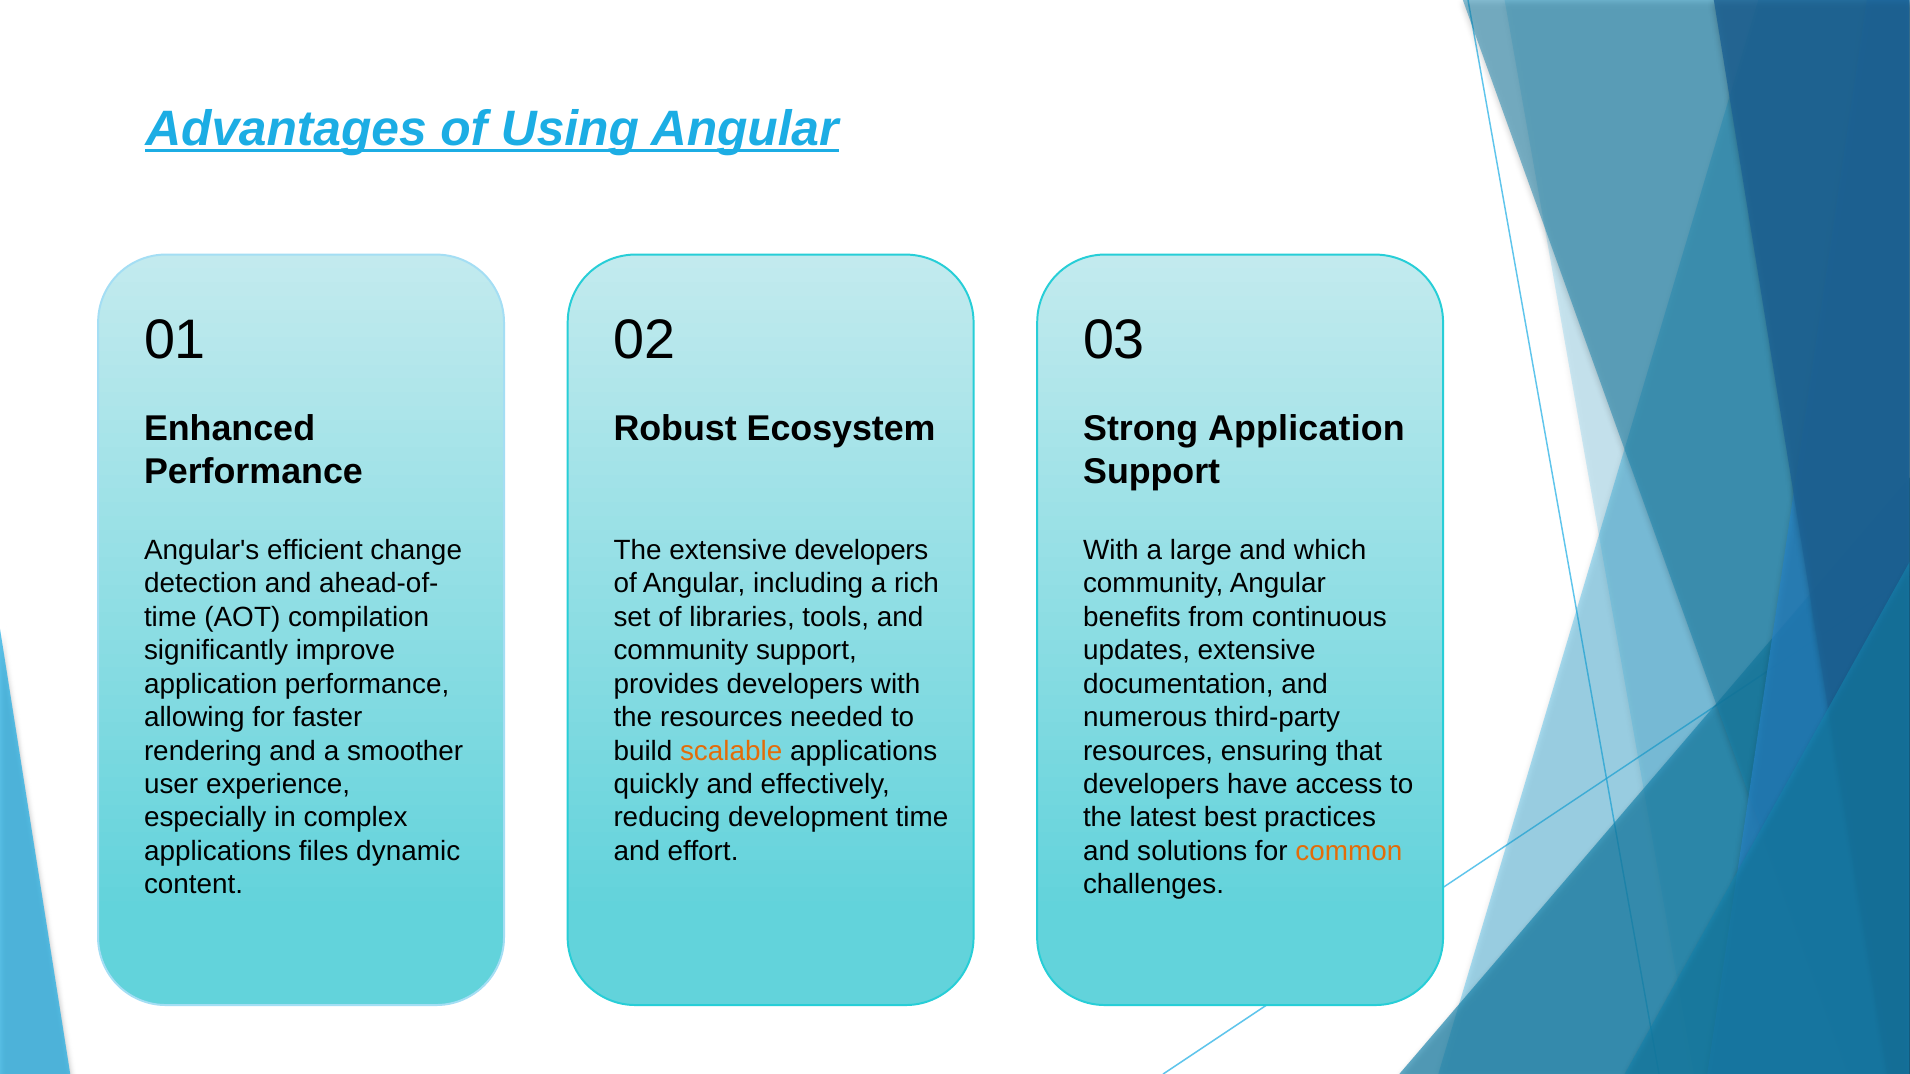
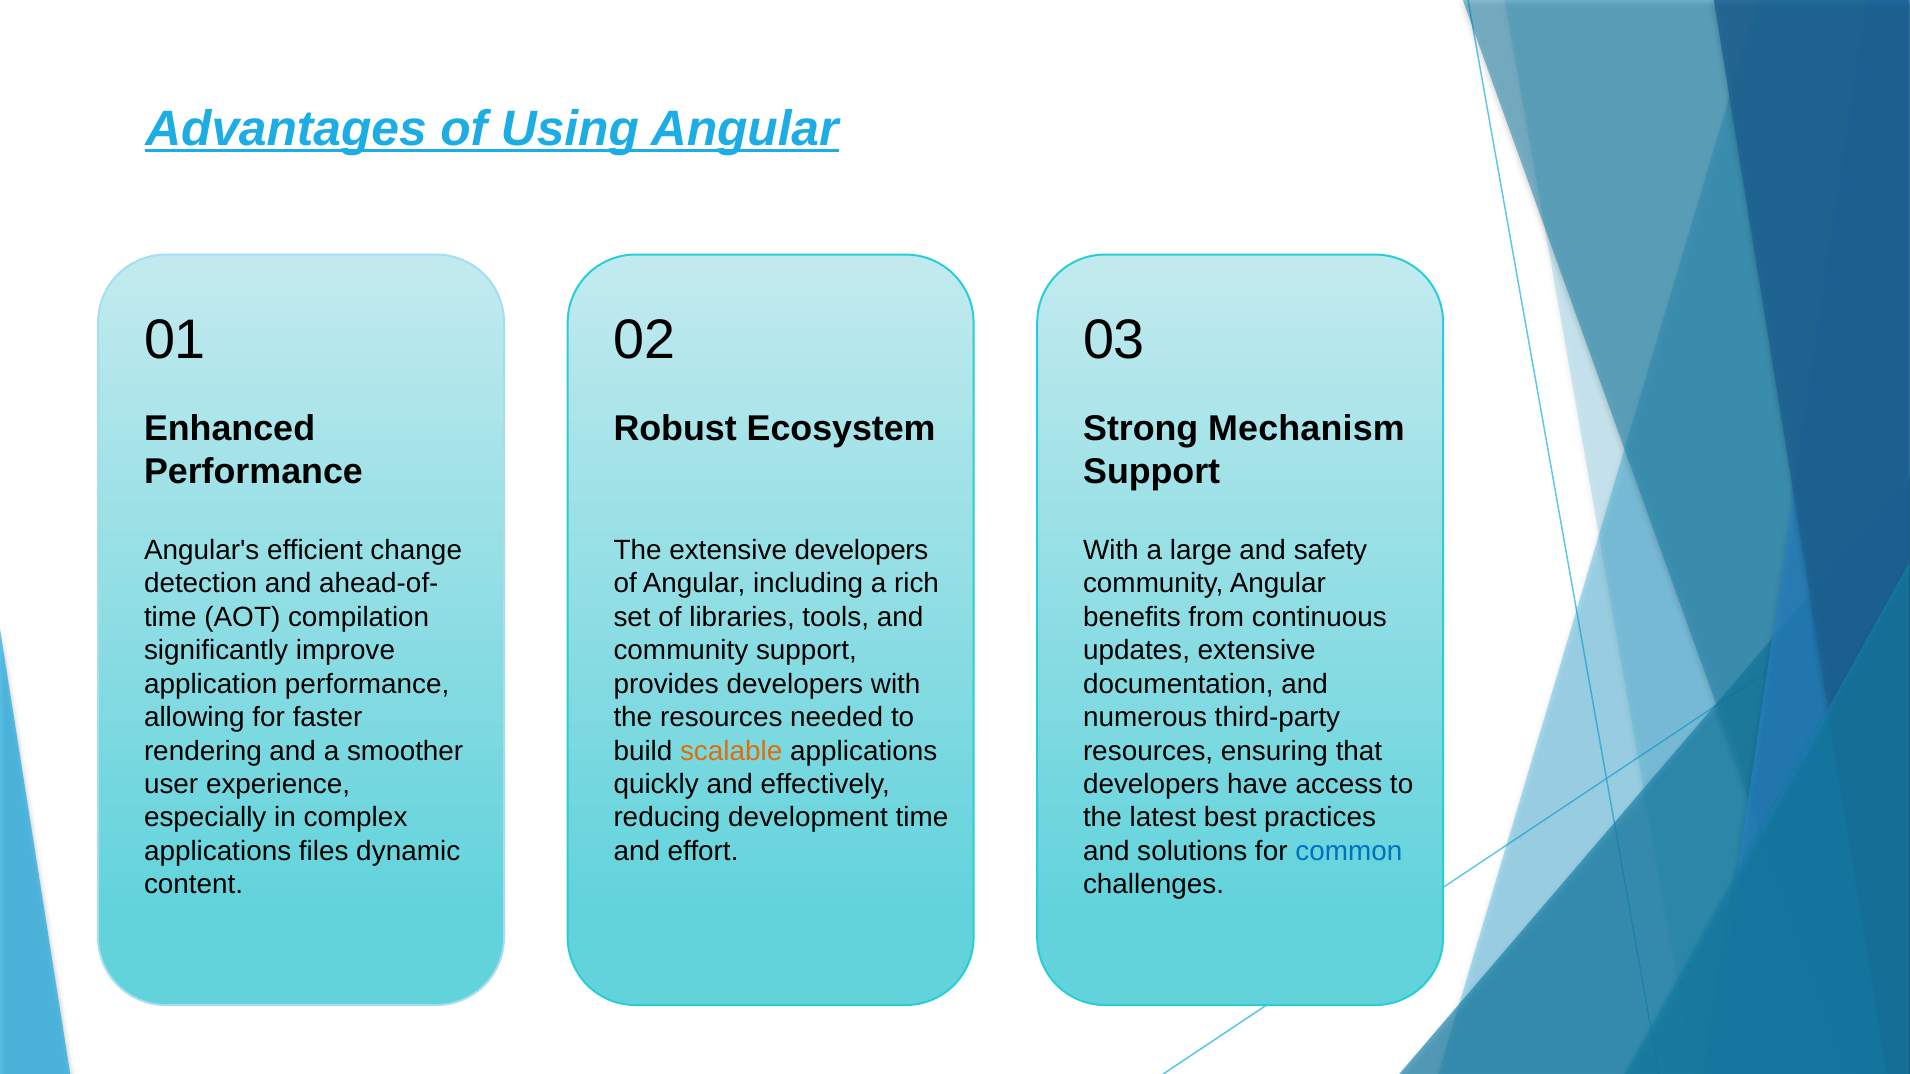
Strong Application: Application -> Mechanism (1306, 429)
which: which -> safety (1330, 550)
common colour: orange -> blue (1349, 851)
